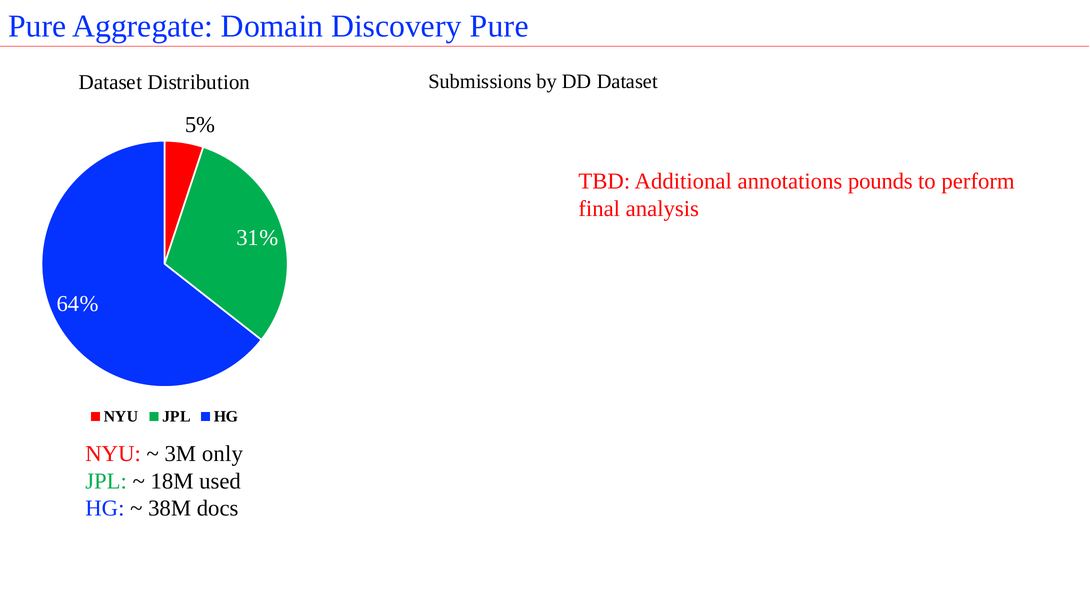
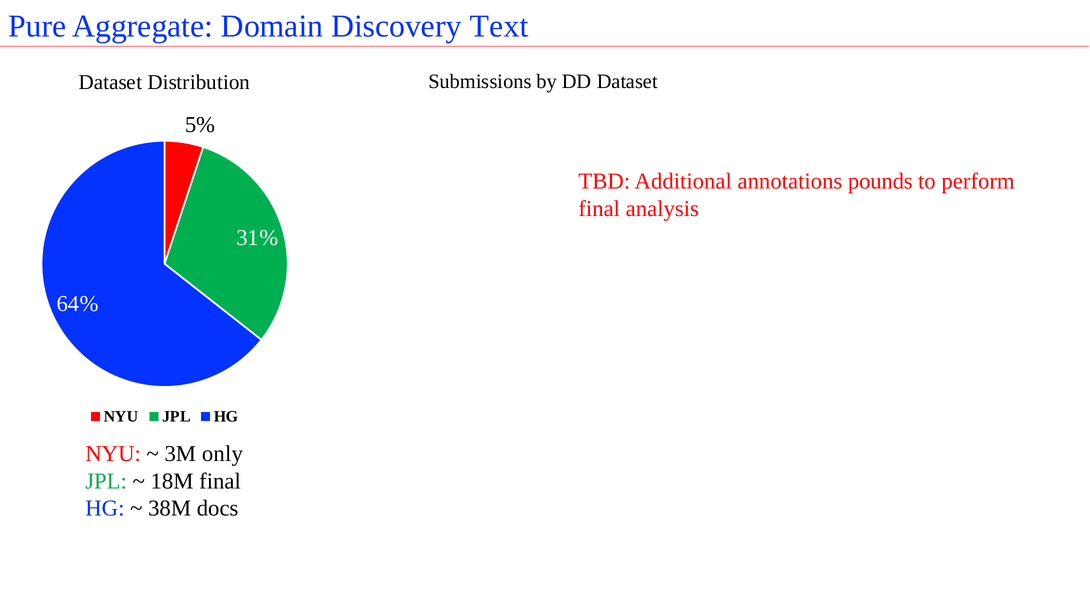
Discovery Pure: Pure -> Text (499, 26)
18M used: used -> final (220, 481)
